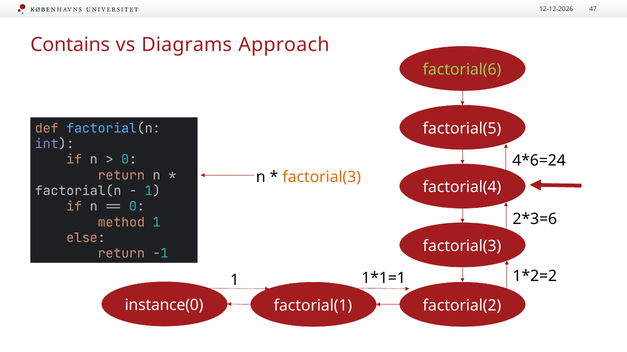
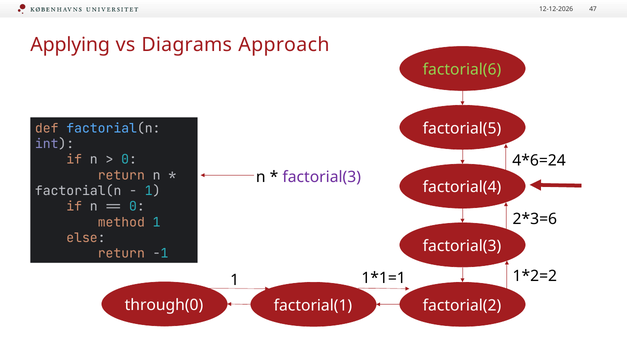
Contains: Contains -> Applying (70, 45)
factorial(3 colour: orange -> purple (322, 177)
instance(0: instance(0 -> through(0 (164, 306)
